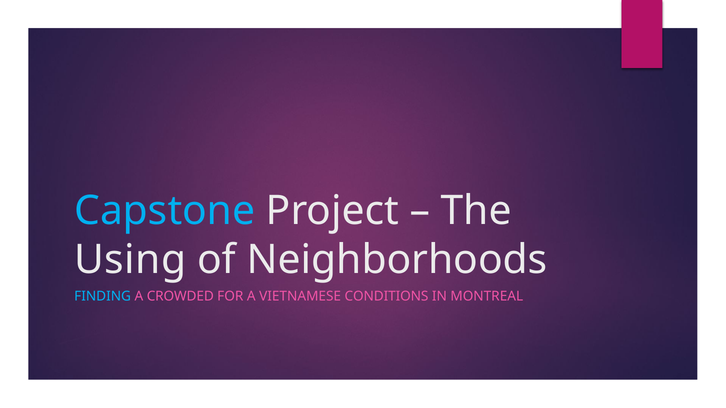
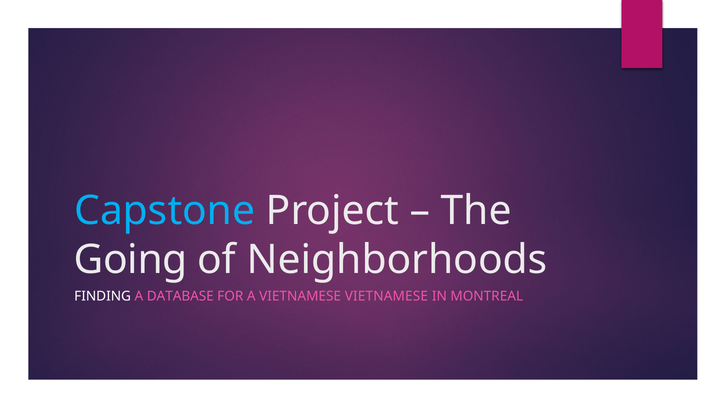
Using: Using -> Going (131, 260)
FINDING colour: light blue -> white (103, 296)
CROWDED: CROWDED -> DATABASE (180, 296)
VIETNAMESE CONDITIONS: CONDITIONS -> VIETNAMESE (386, 296)
